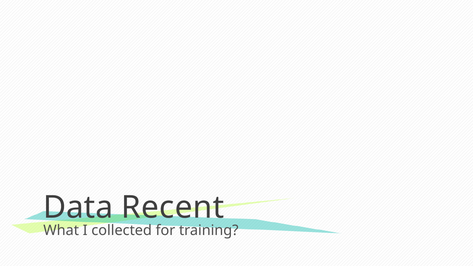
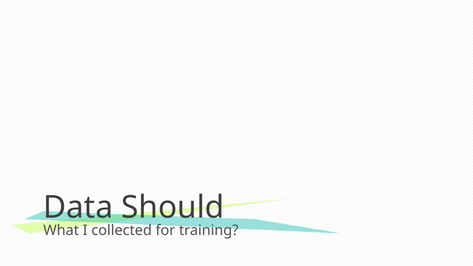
Recent: Recent -> Should (173, 207)
